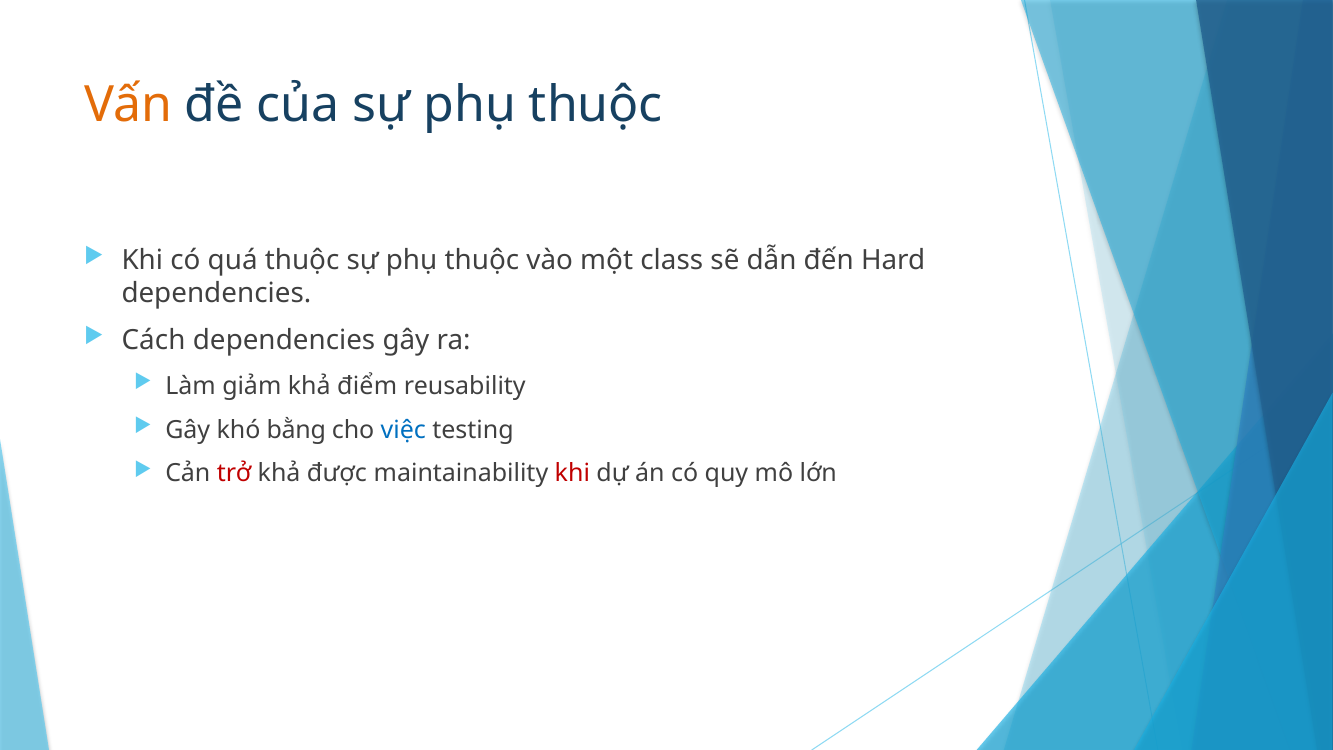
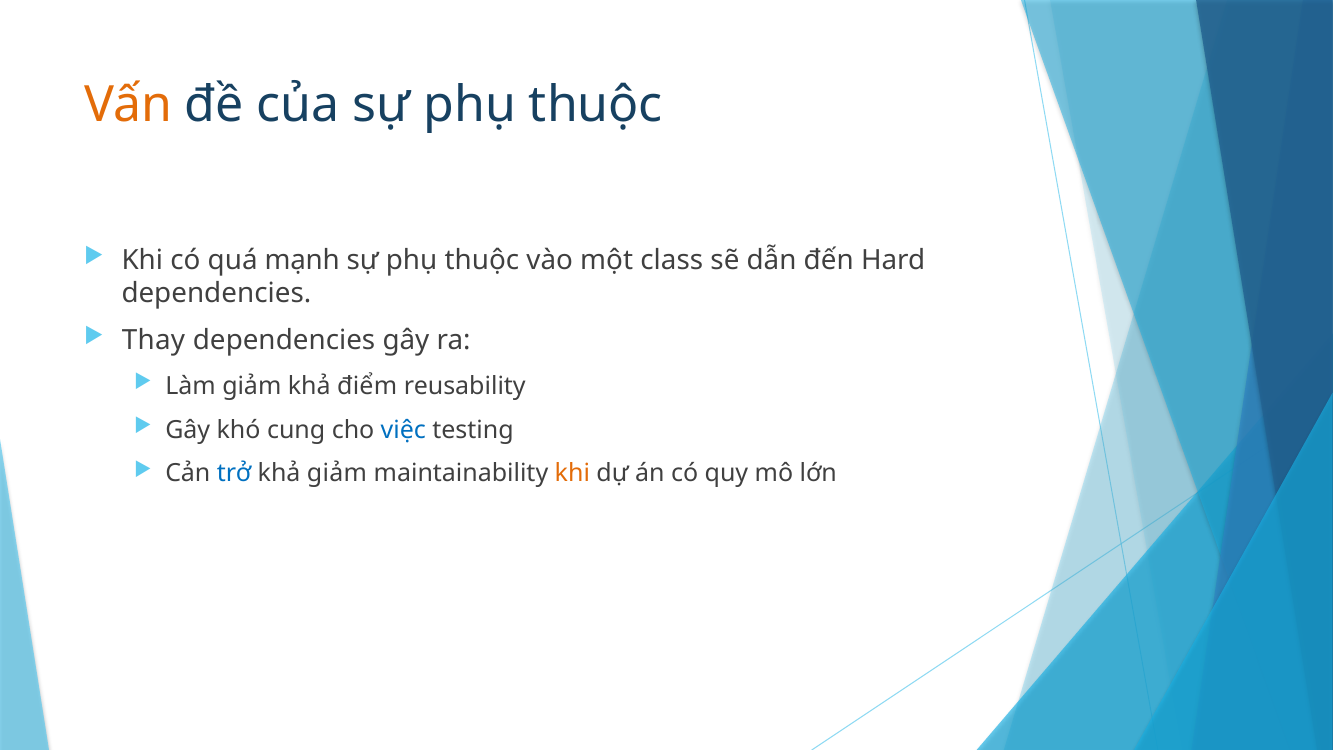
quá thuộc: thuộc -> mạnh (302, 260)
Cách: Cách -> Thay (154, 340)
bằng: bằng -> cung (296, 430)
trở colour: red -> blue (234, 474)
khả được: được -> giảm (337, 474)
khi colour: red -> orange (572, 474)
